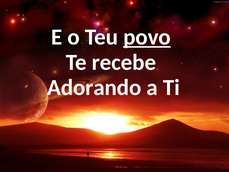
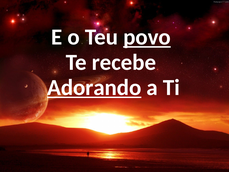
Adorando underline: none -> present (94, 87)
